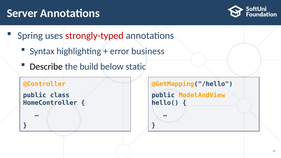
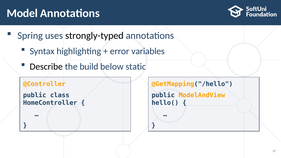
Server: Server -> Model (22, 13)
strongly-typed colour: red -> black (94, 36)
business: business -> variables (148, 51)
